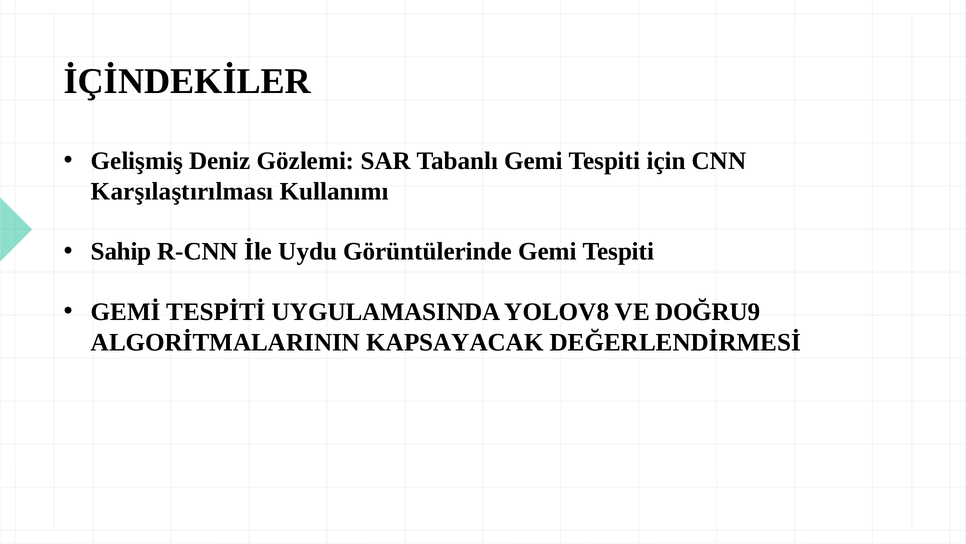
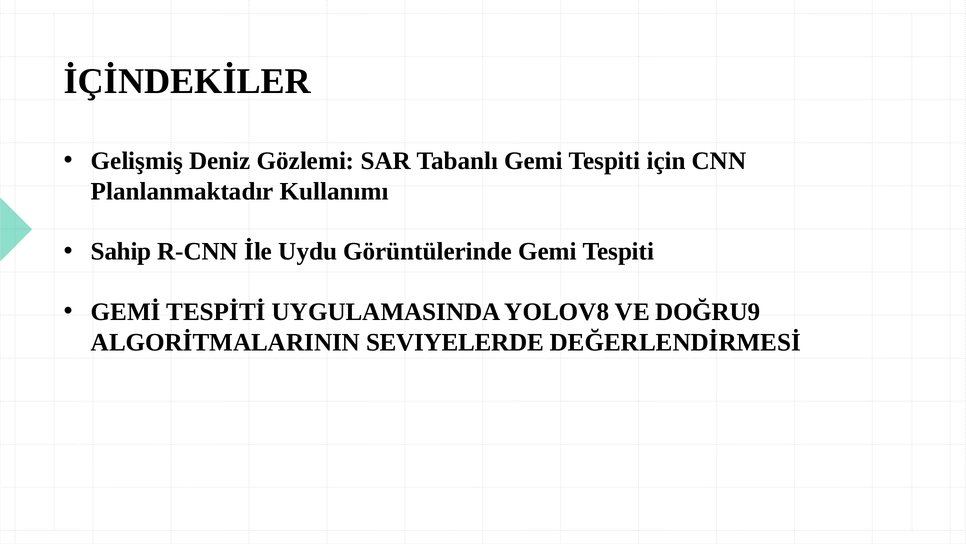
Karşılaştırılması: Karşılaştırılması -> Planlanmaktadır (182, 191)
KAPSAYACAK: KAPSAYACAK -> SEVIYELERDE (455, 342)
